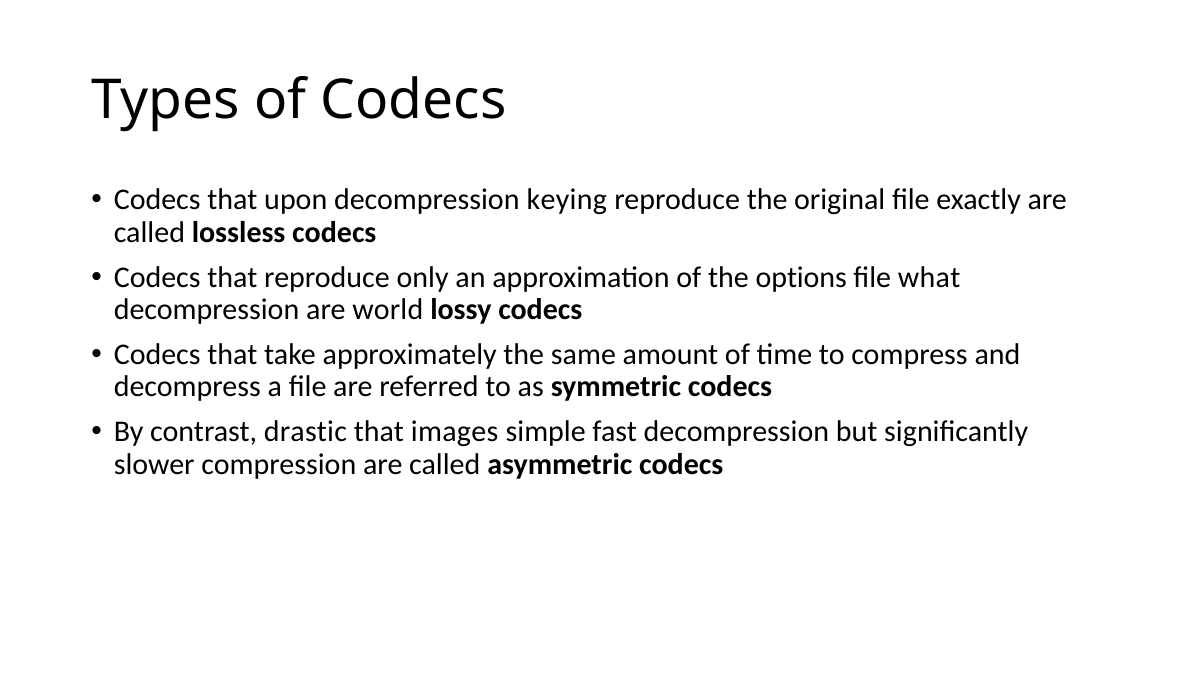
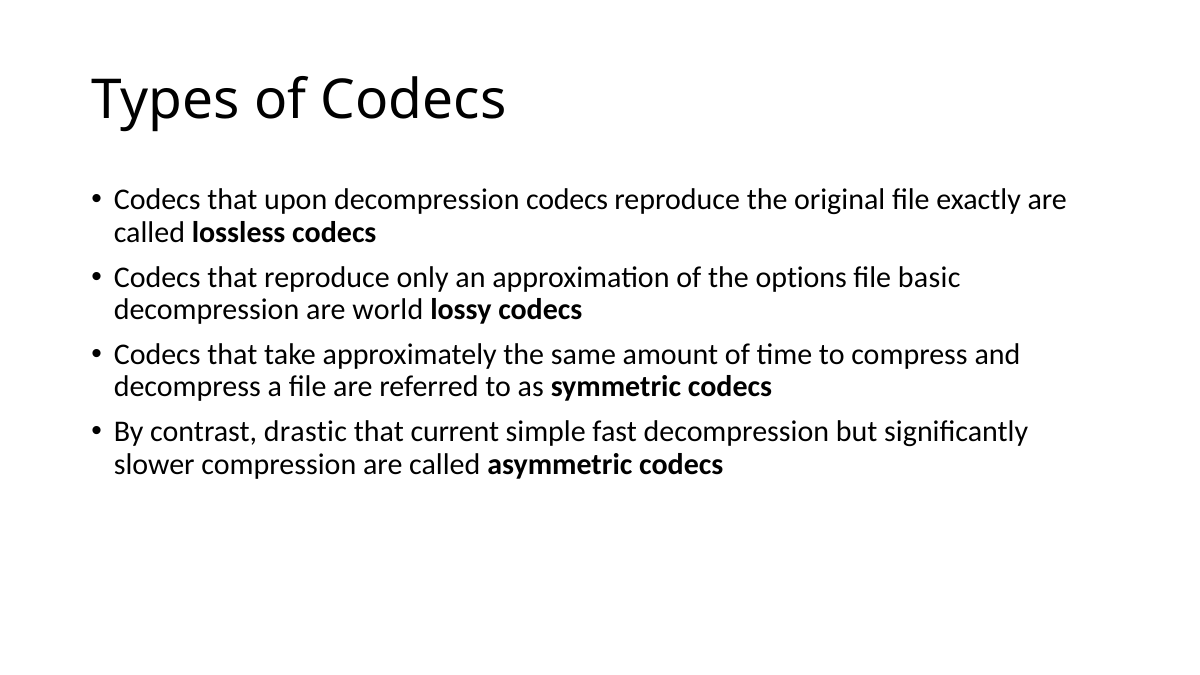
decompression keying: keying -> codecs (567, 200)
what: what -> basic (929, 277)
images: images -> current (455, 432)
